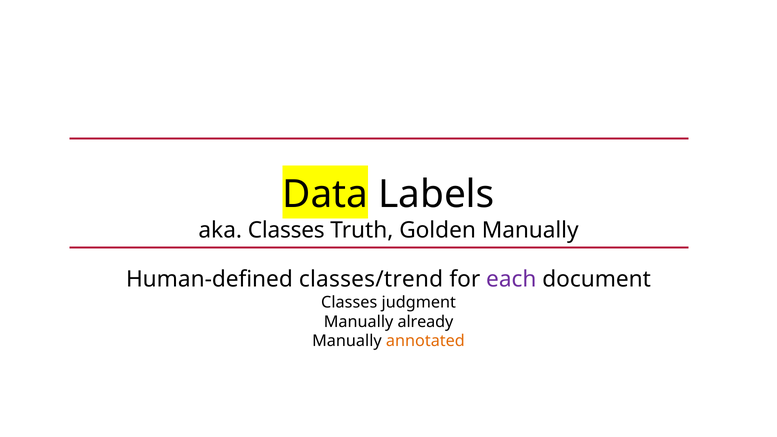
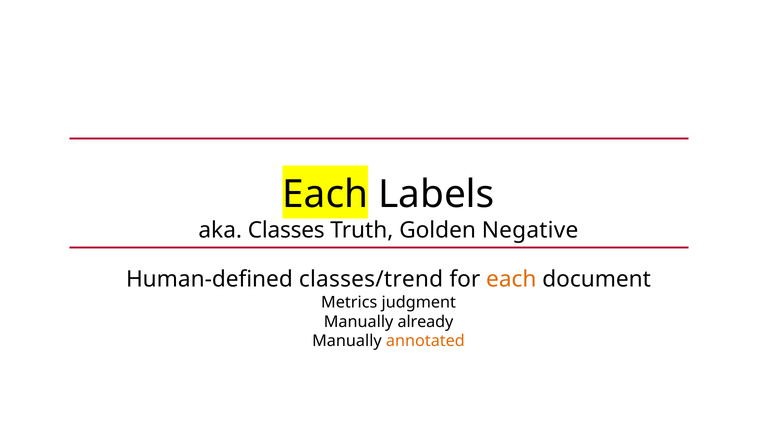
Data: Data -> Each (325, 194)
Golden Manually: Manually -> Negative (530, 230)
each colour: purple -> orange (511, 279)
Classes: Classes -> Metrics (349, 302)
